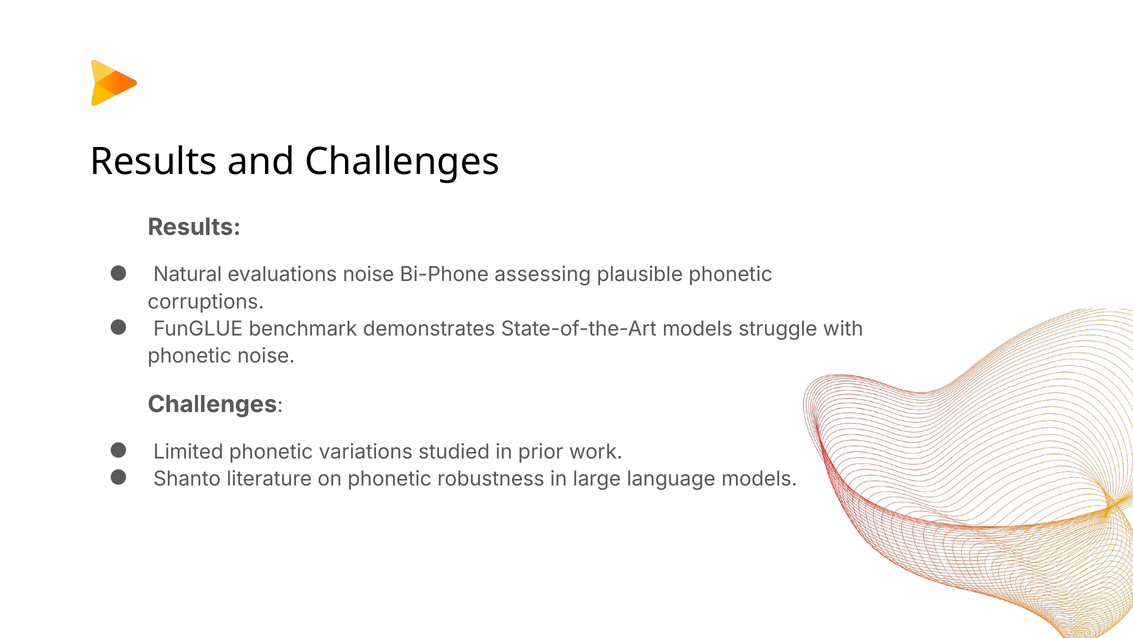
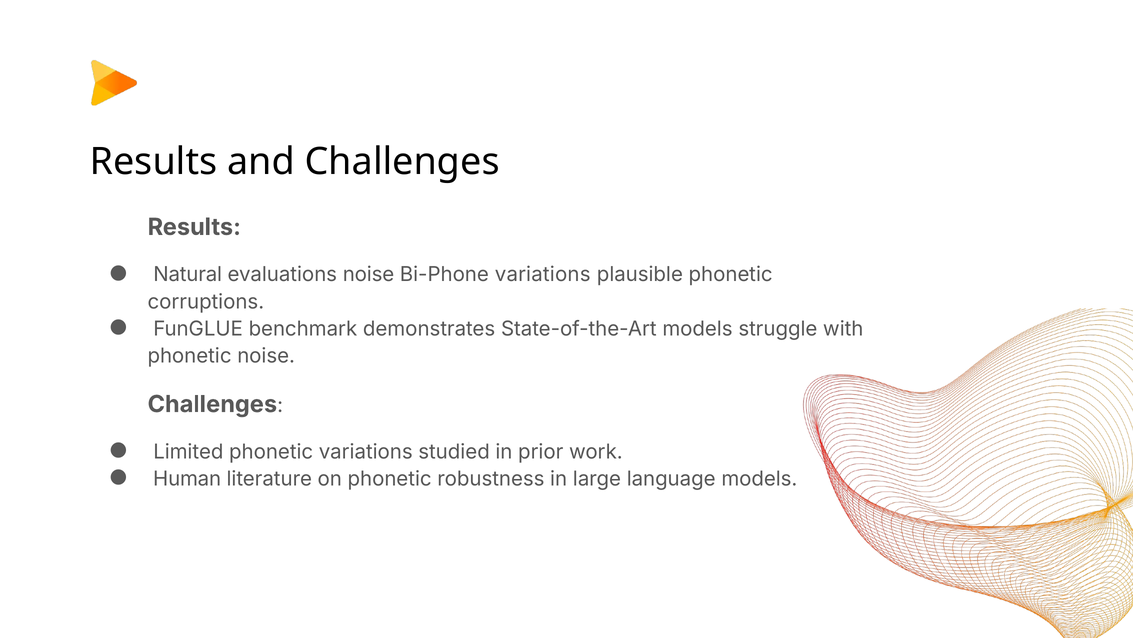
Bi-Phone assessing: assessing -> variations (543, 274)
Shanto: Shanto -> Human (187, 478)
